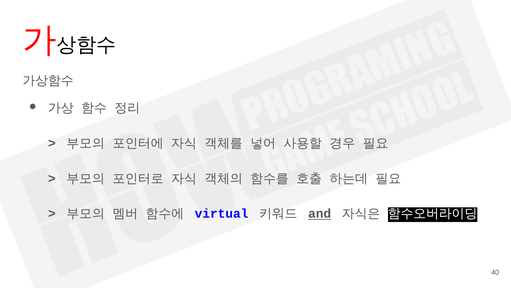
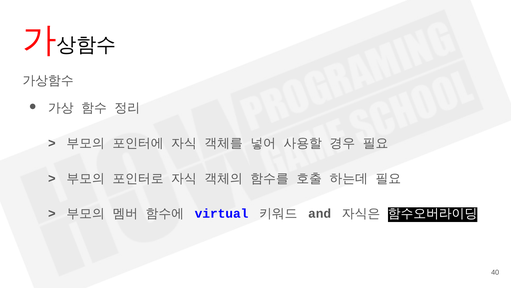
and underline: present -> none (320, 213)
